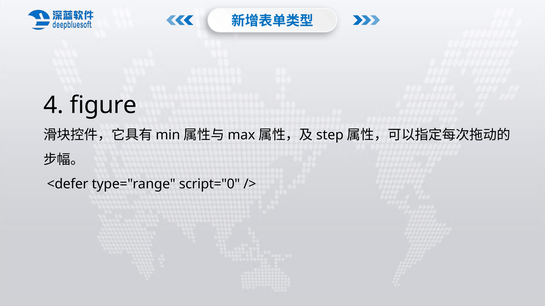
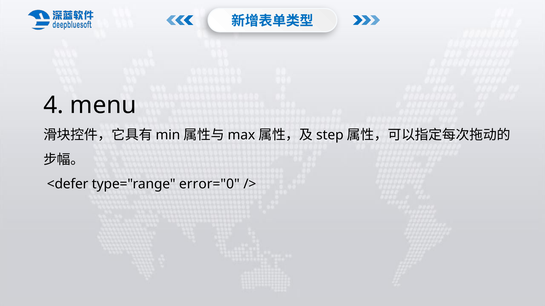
figure: figure -> menu (103, 105)
script="0: script="0 -> error="0 (209, 184)
